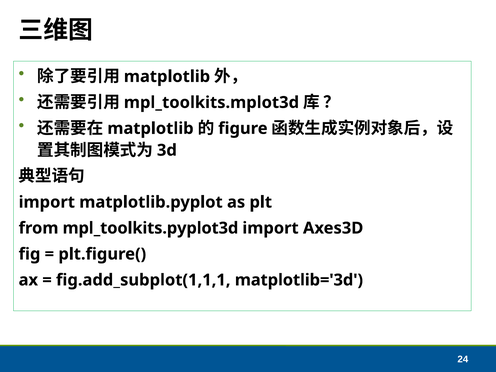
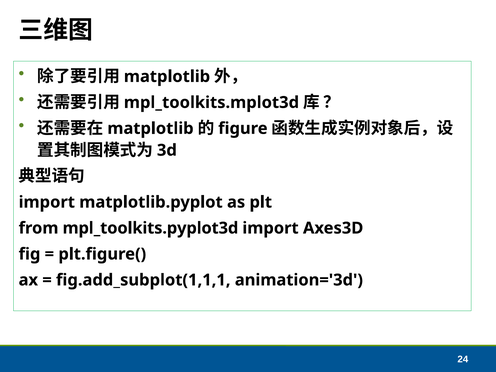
matplotlib='3d: matplotlib='3d -> animation='3d (299, 280)
